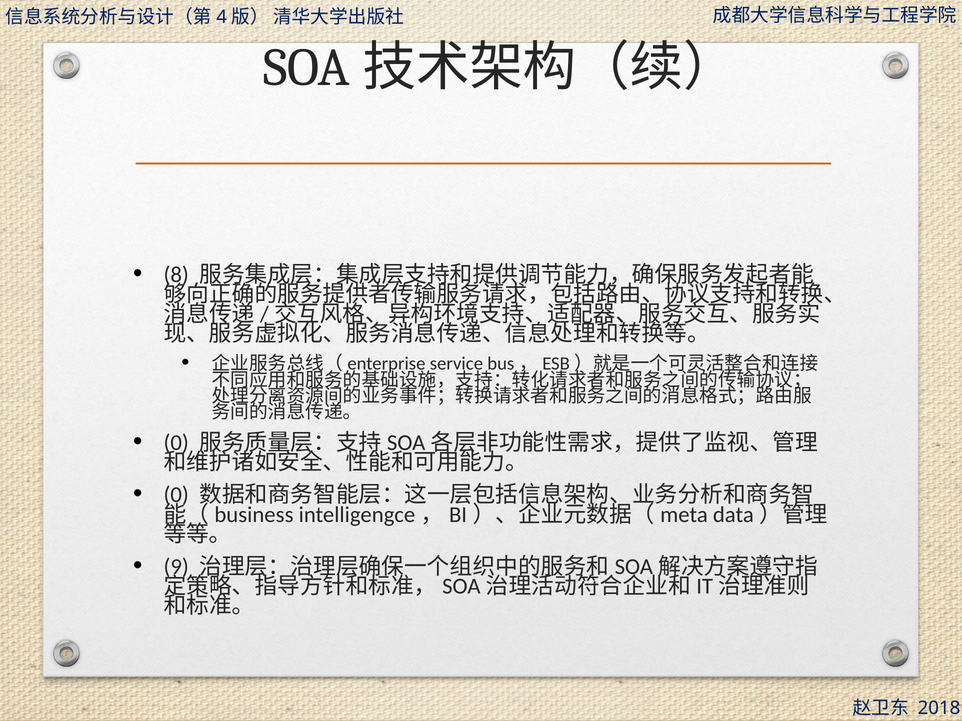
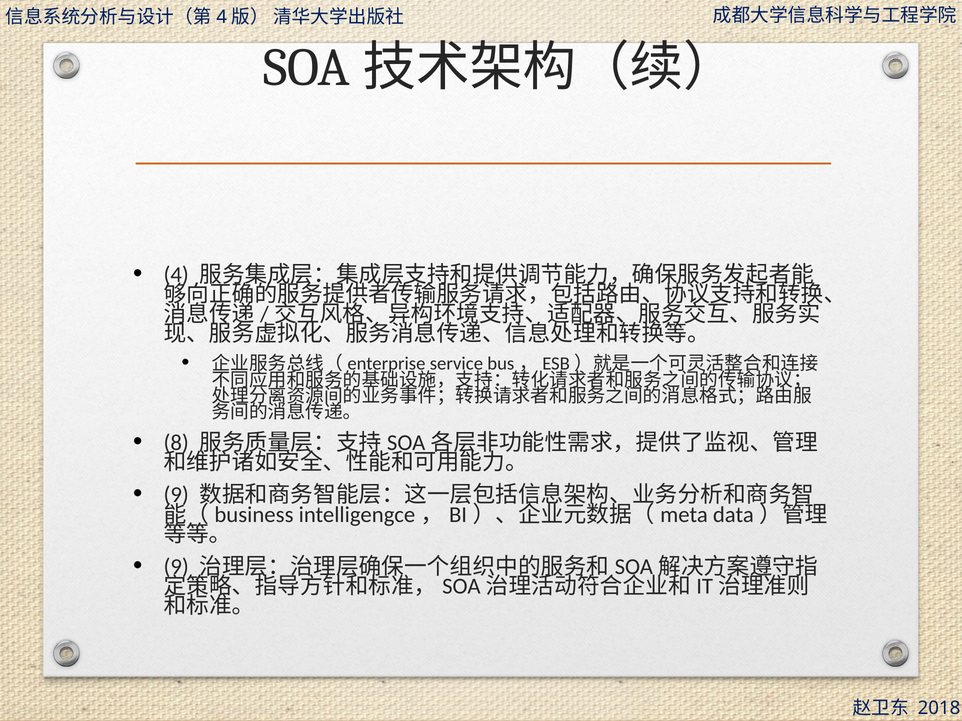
8: 8 -> 4 (176, 275)
0: 0 -> 8 (176, 443)
0: 0 -> 9 (176, 495)
